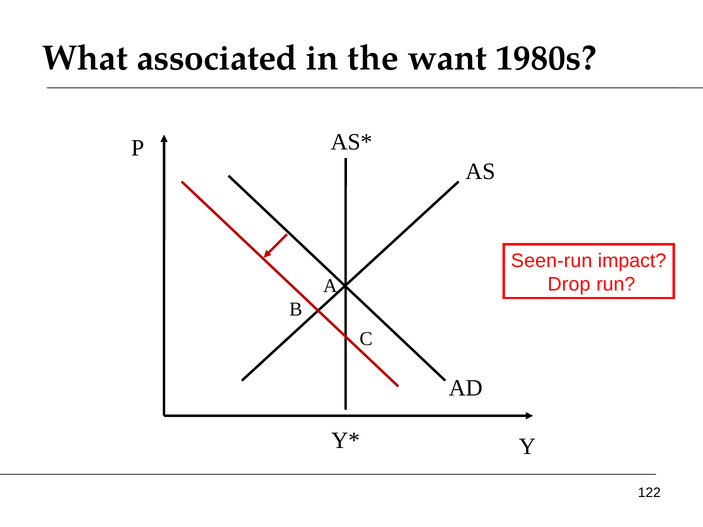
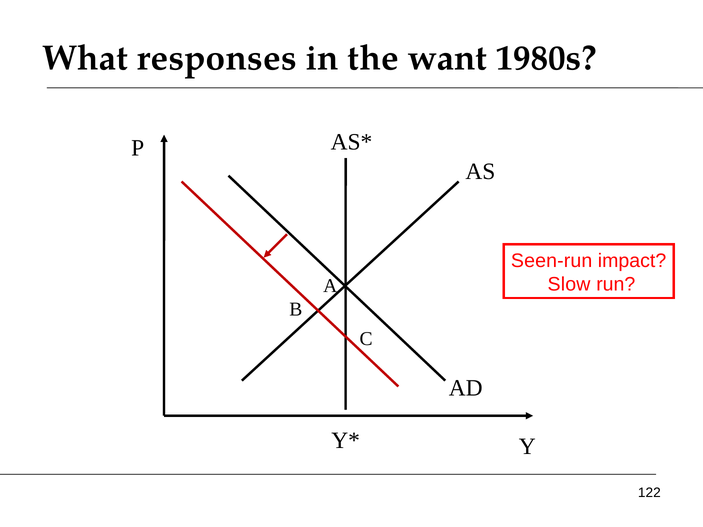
associated: associated -> responses (217, 58)
Drop: Drop -> Slow (569, 284)
